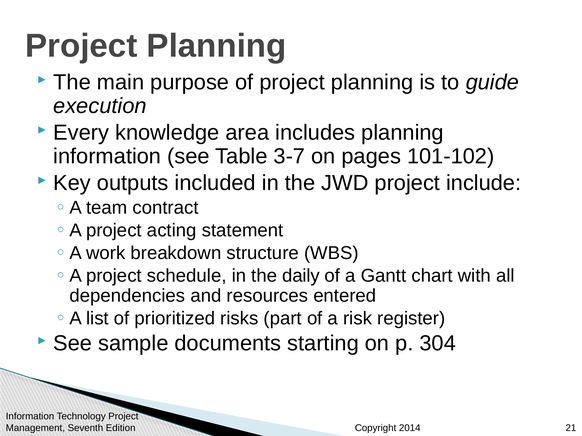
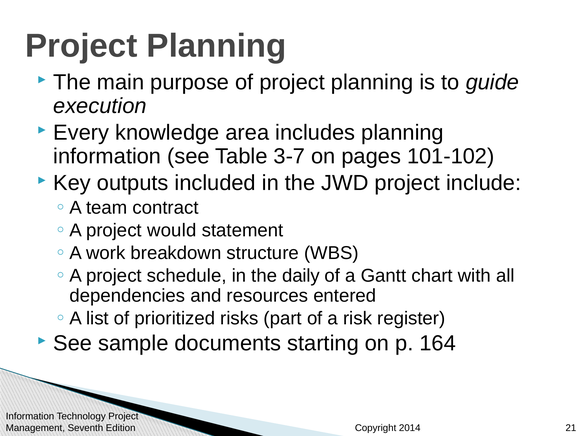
acting: acting -> would (172, 231)
304: 304 -> 164 (438, 344)
